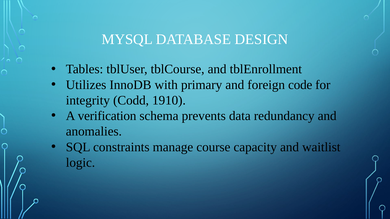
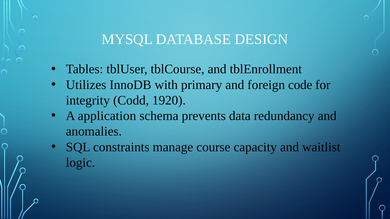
1910: 1910 -> 1920 (169, 100)
verification: verification -> application (107, 116)
